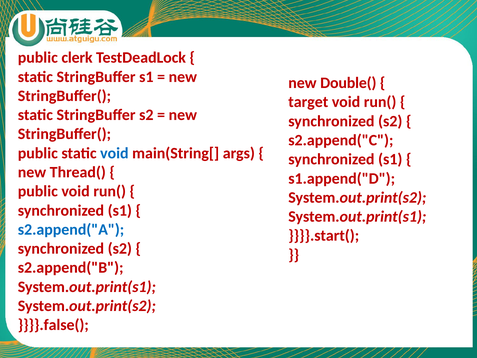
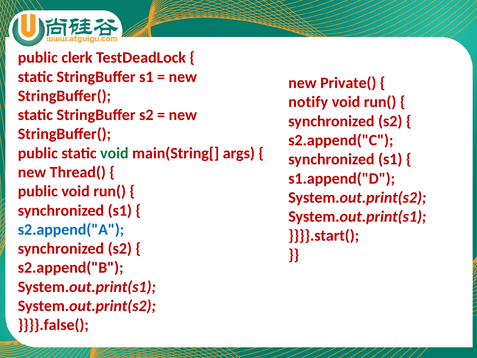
Double(: Double( -> Private( (348, 83)
target: target -> notify (308, 102)
void colour: blue -> green (114, 153)
